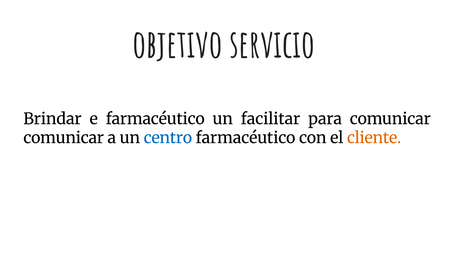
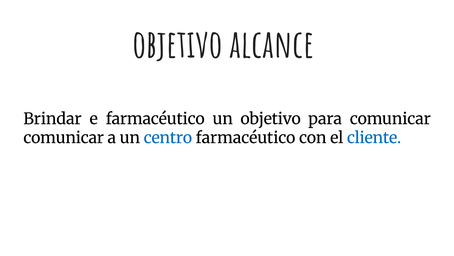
servicio: servicio -> alcance (272, 45)
un facilitar: facilitar -> objetivo (271, 119)
cliente colour: orange -> blue (374, 138)
